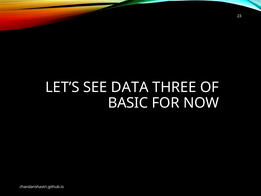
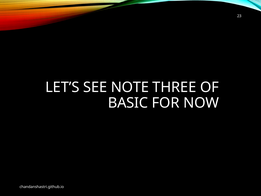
DATA: DATA -> NOTE (130, 87)
